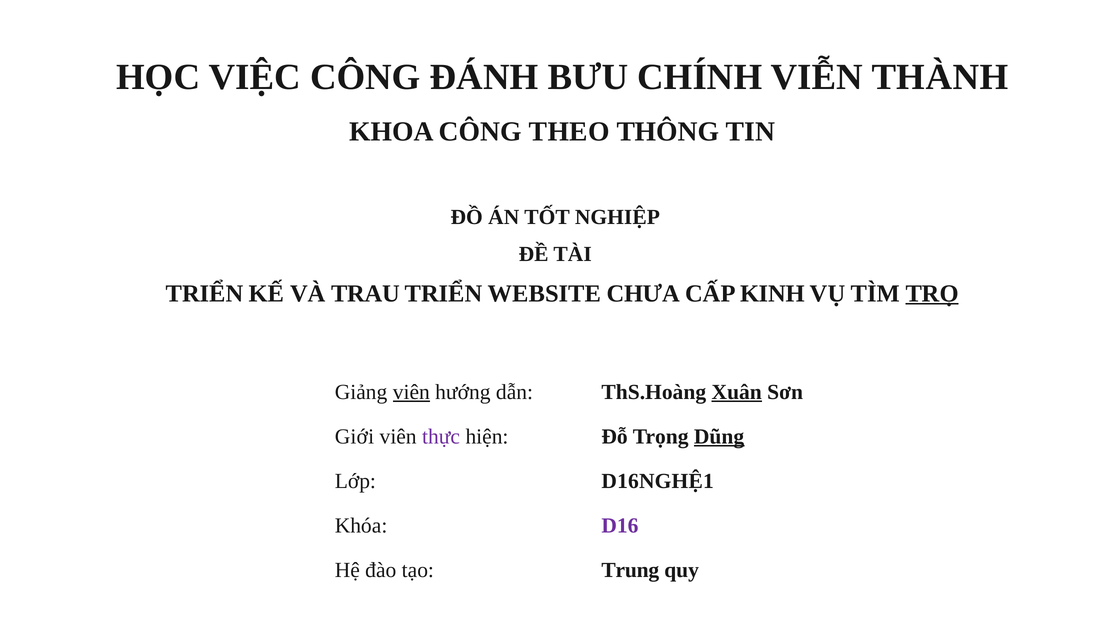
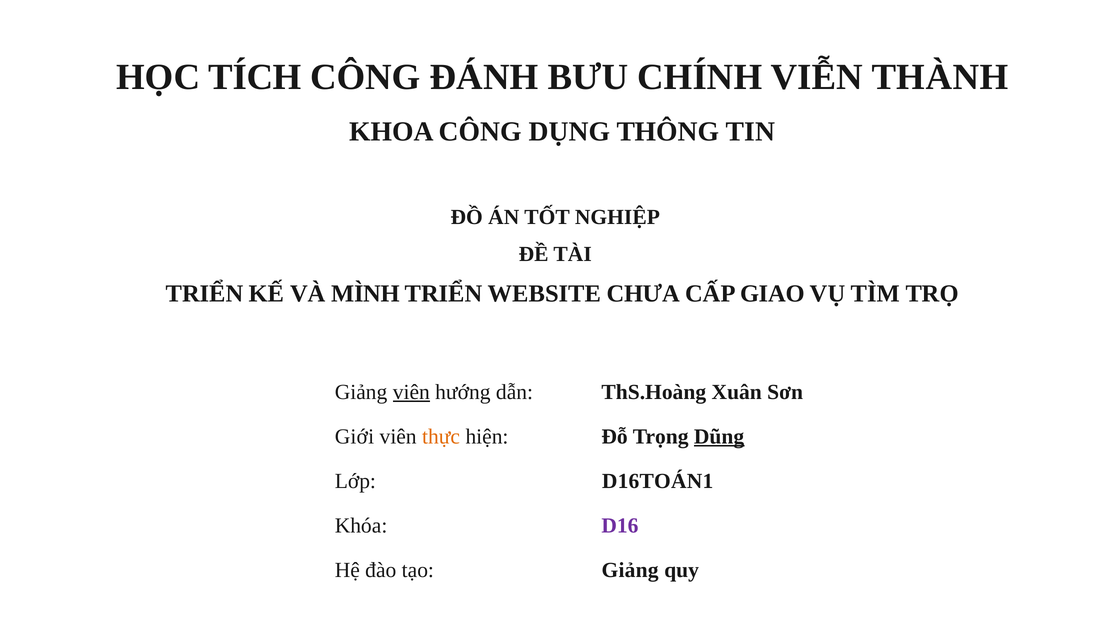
VIỆC: VIỆC -> TÍCH (255, 77)
THEO: THEO -> DỤNG (569, 132)
TRAU: TRAU -> MÌNH (366, 293)
KINH: KINH -> GIAO (772, 293)
TRỌ underline: present -> none (932, 293)
Xuân underline: present -> none (737, 392)
thực colour: purple -> orange (441, 437)
D16NGHỆ1: D16NGHỆ1 -> D16TOÁN1 (658, 481)
tạo Trung: Trung -> Giảng (630, 570)
